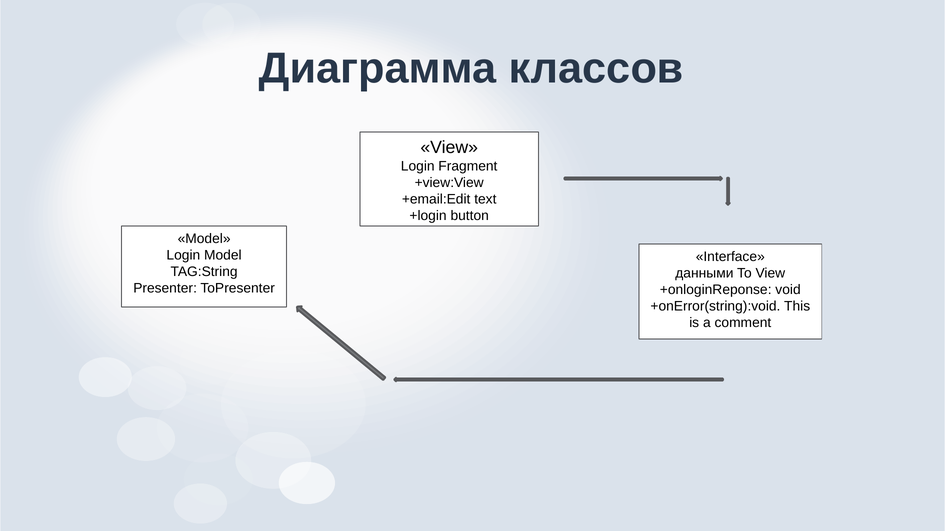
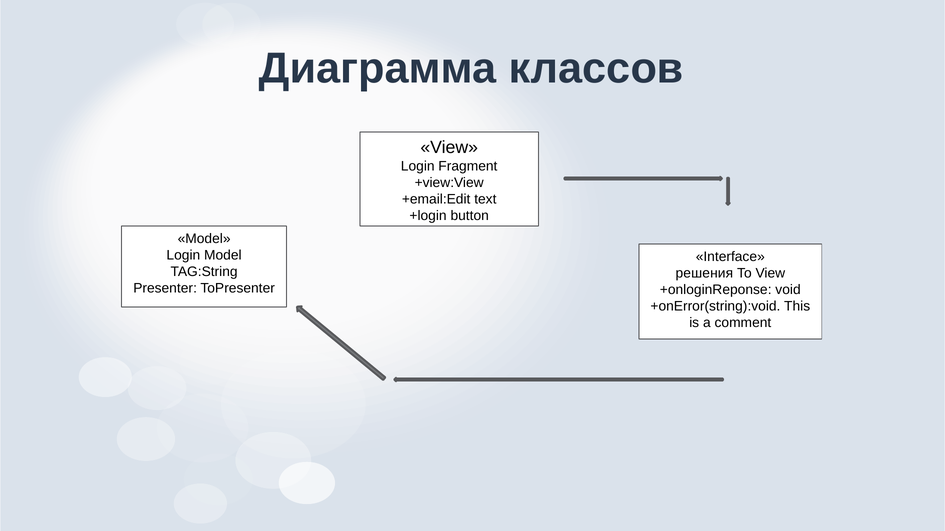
данными: данными -> решения (704, 273)
